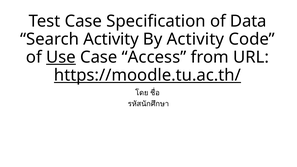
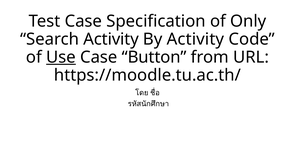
Data: Data -> Only (248, 21)
Access: Access -> Button (154, 57)
https://moodle.tu.ac.th/ underline: present -> none (147, 75)
